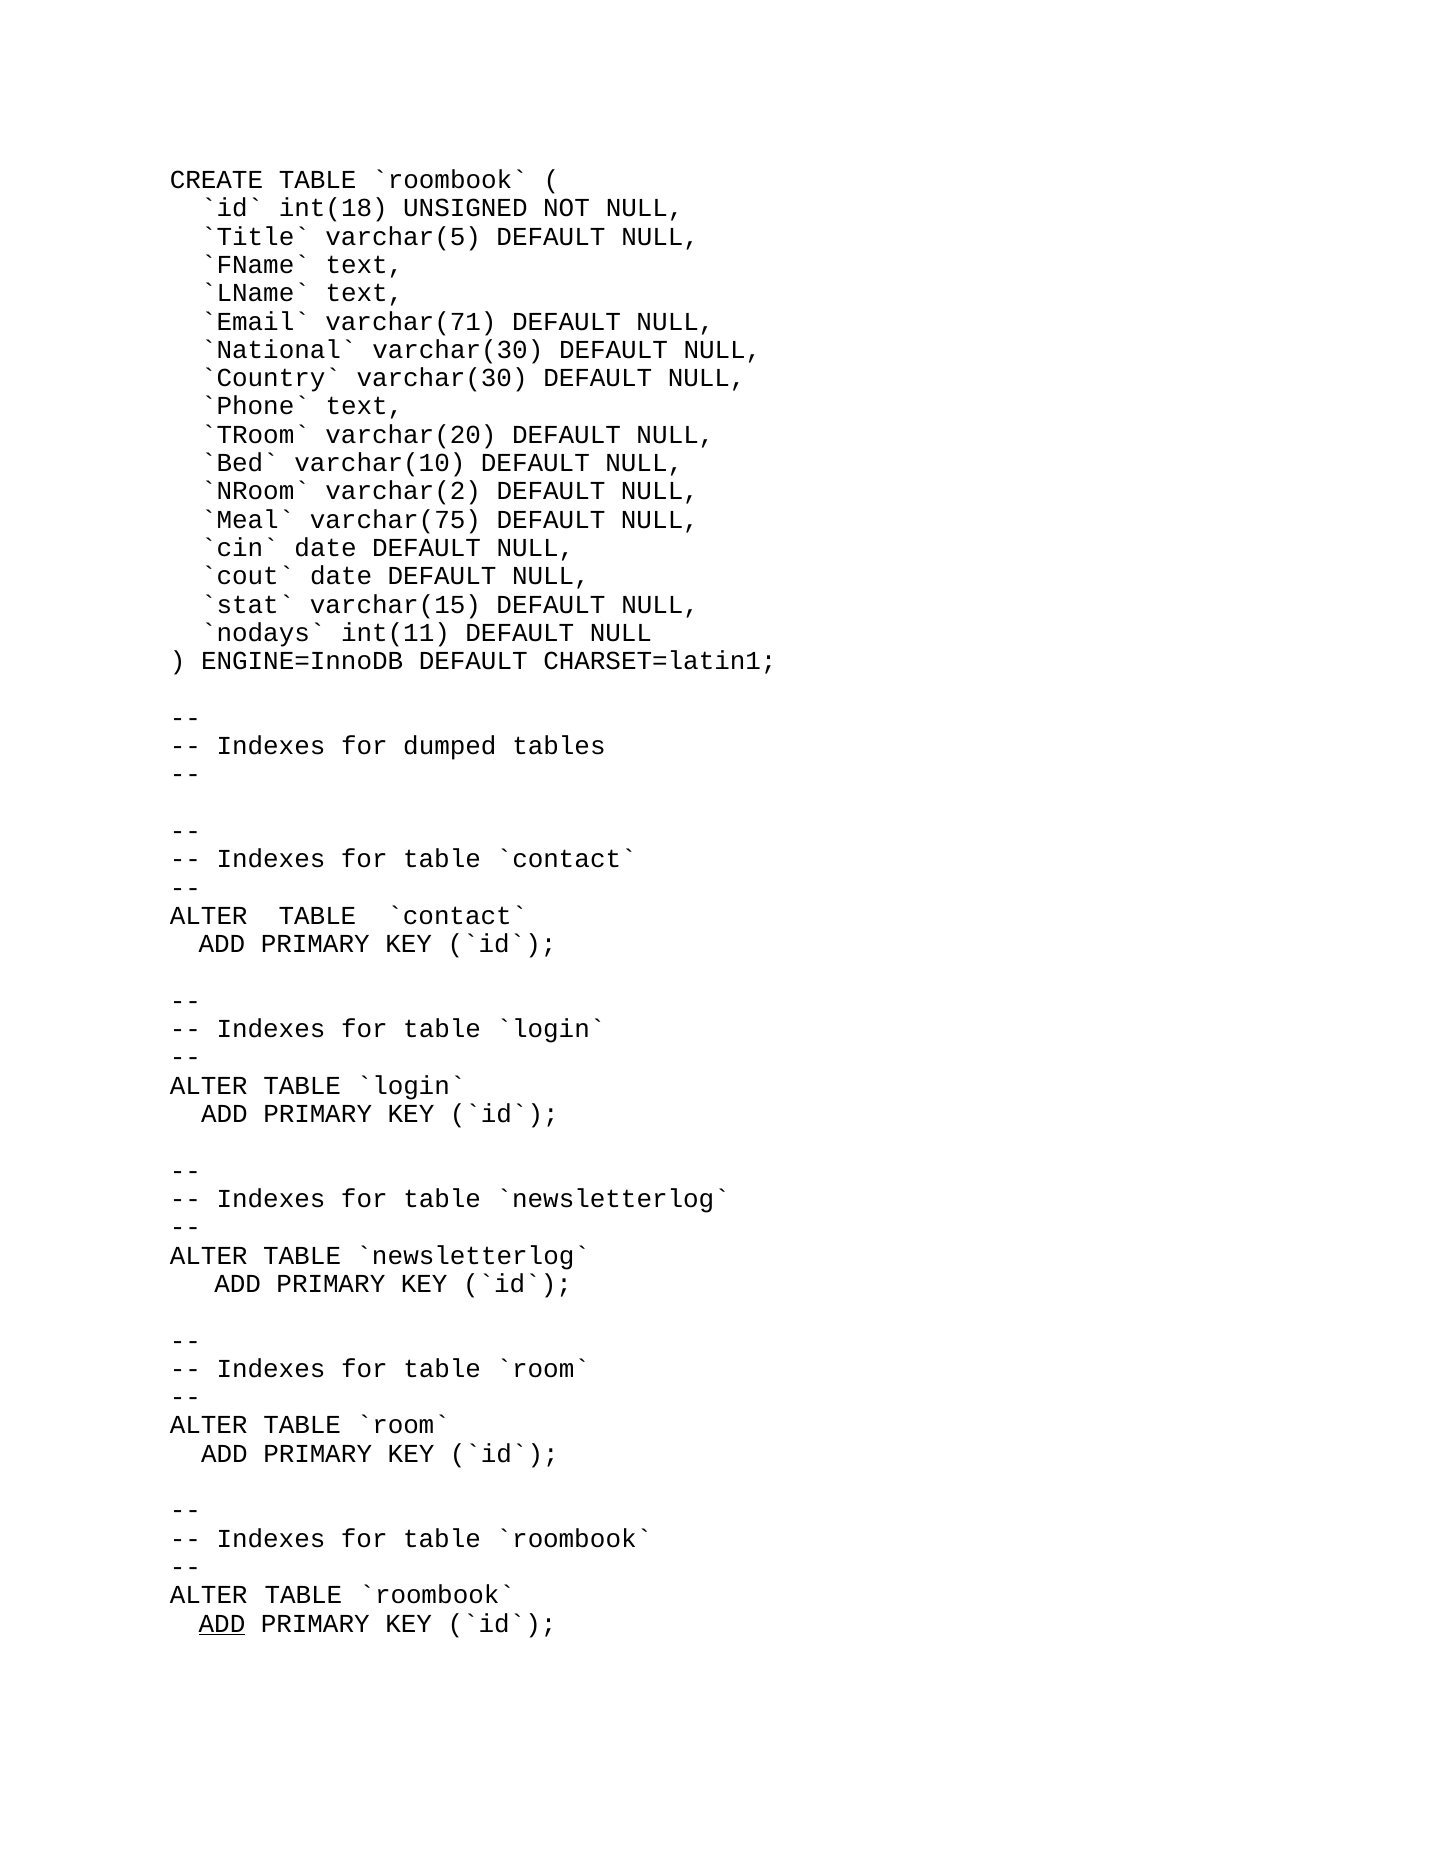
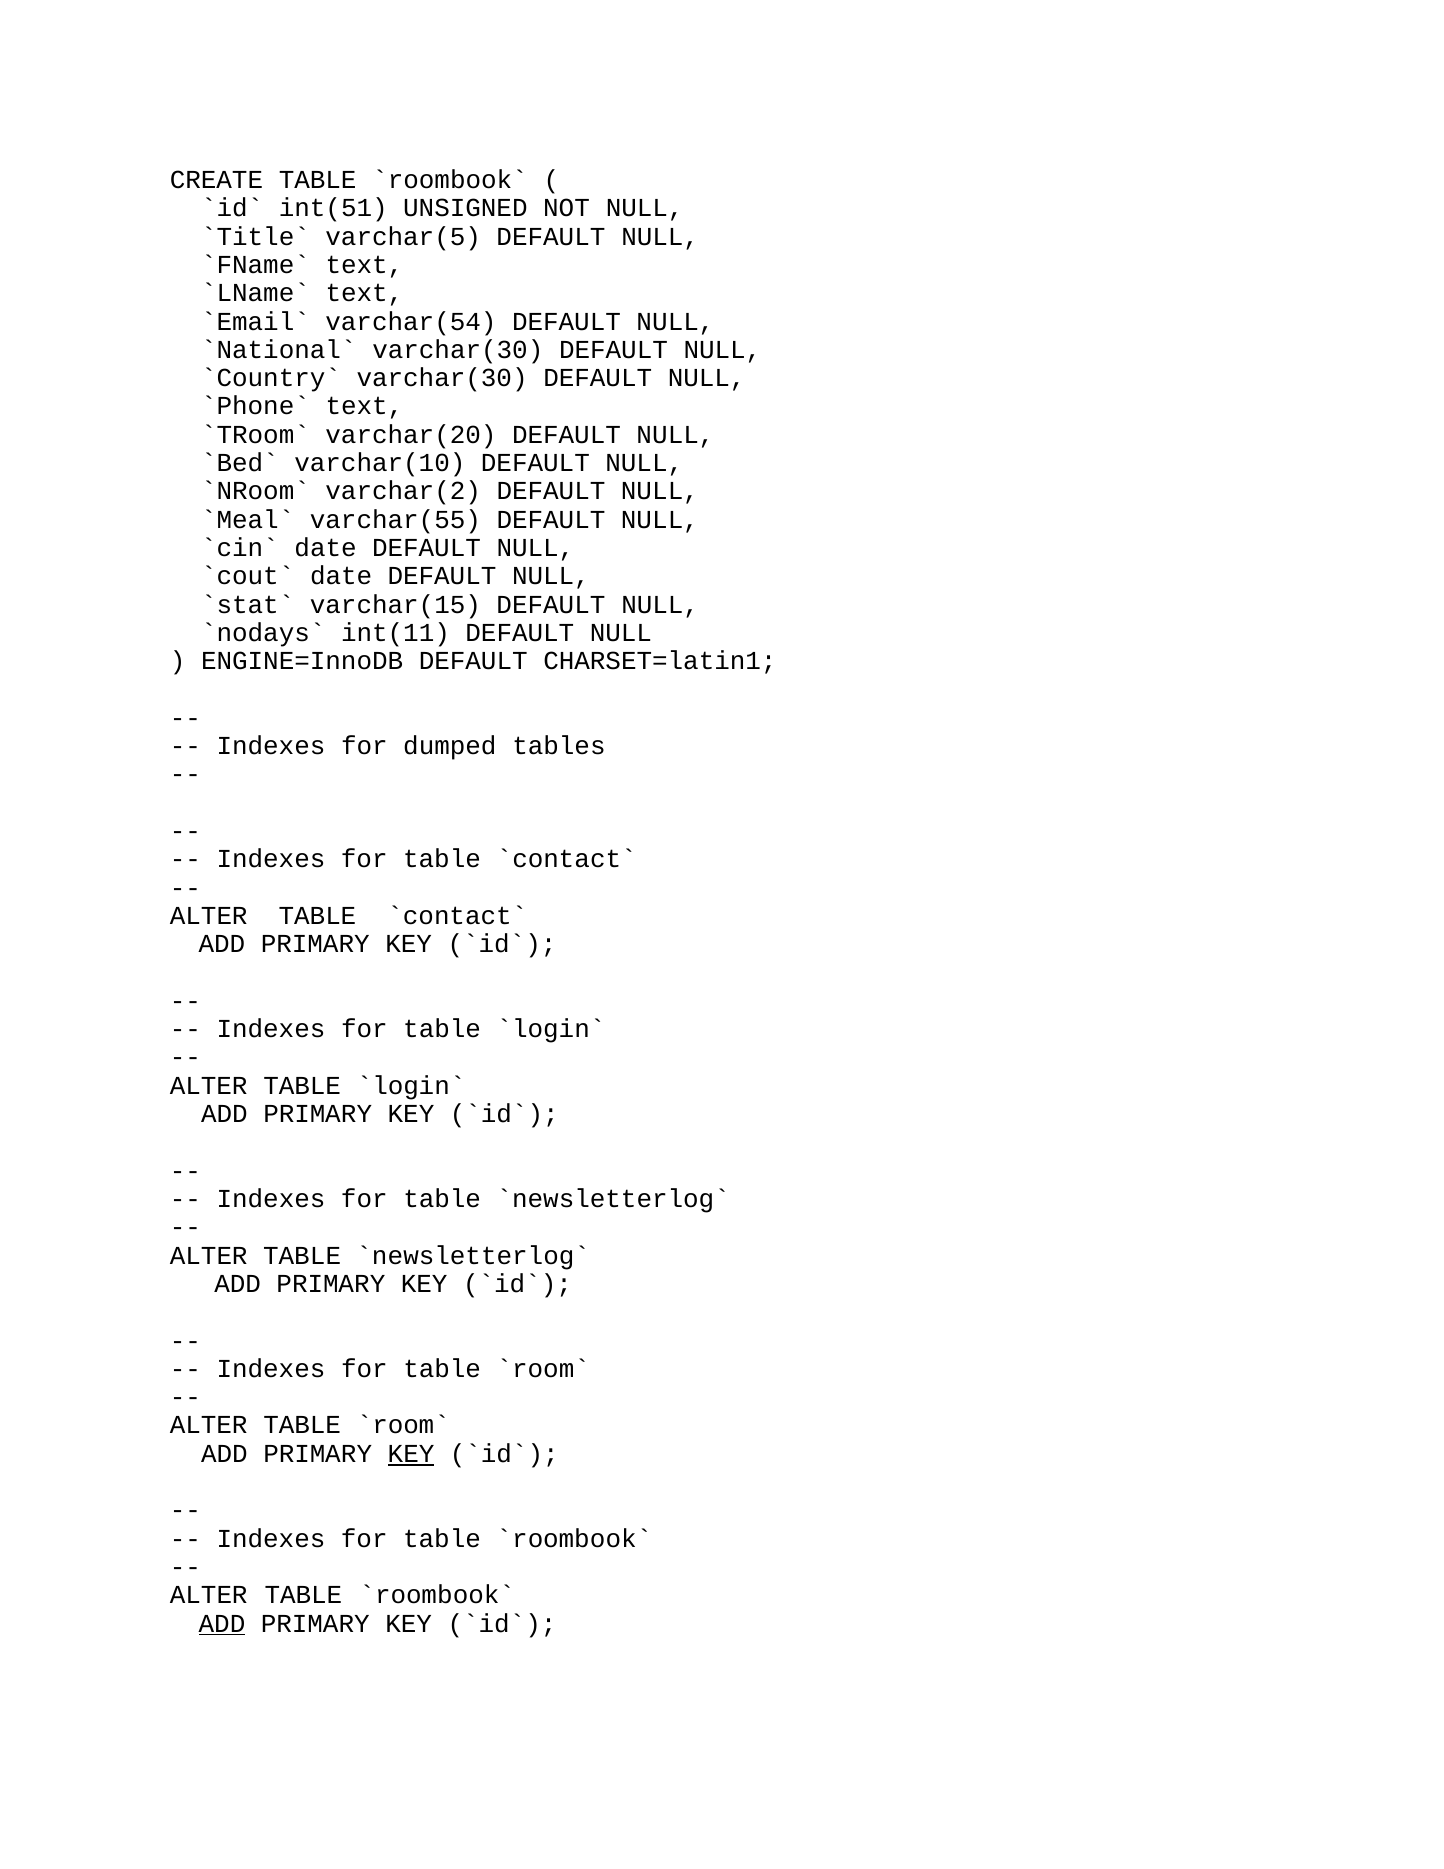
int(18: int(18 -> int(51 (333, 208)
varchar(71: varchar(71 -> varchar(54 (411, 321)
varchar(75: varchar(75 -> varchar(55 (395, 519)
KEY underline: none -> present (411, 1453)
